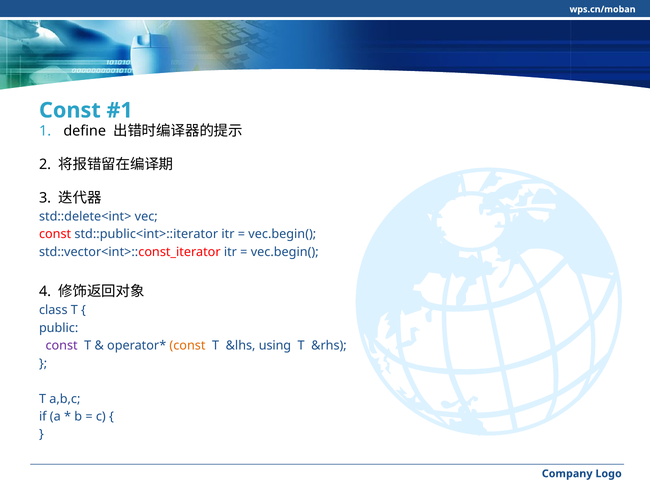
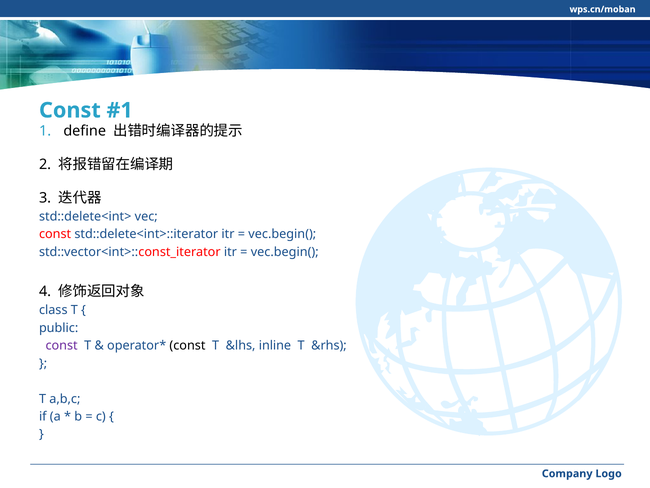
std::public<int>::iterator: std::public<int>::iterator -> std::delete<int>::iterator (146, 234)
const colour: orange -> black (187, 345)
using: using -> inline (275, 345)
